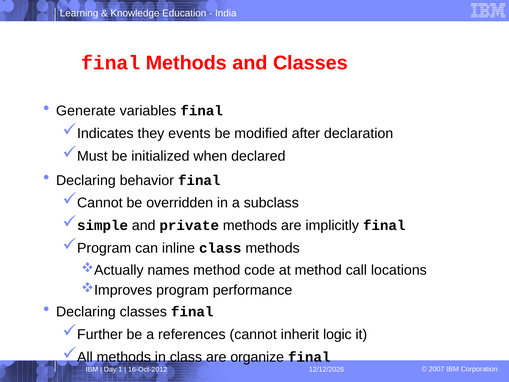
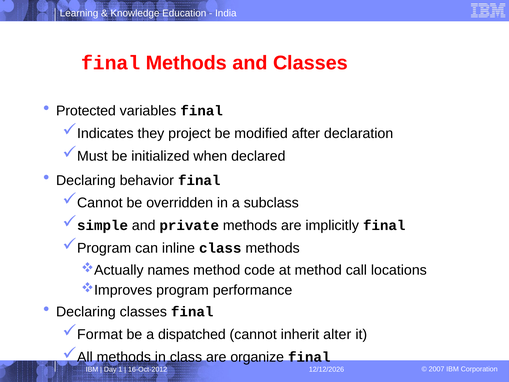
Generate: Generate -> Protected (86, 111)
events: events -> project (189, 134)
Further: Further -> Format (100, 334)
references: references -> dispatched (192, 334)
logic: logic -> alter (337, 334)
